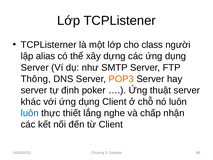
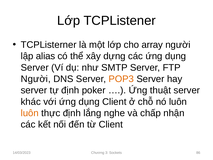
class: class -> array (152, 45)
Thông: Thông -> Người (36, 79)
luôn colour: blue -> orange (30, 113)
thực thiết: thiết -> định (72, 113)
